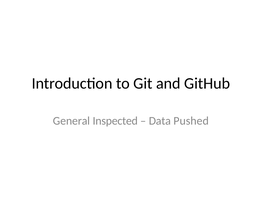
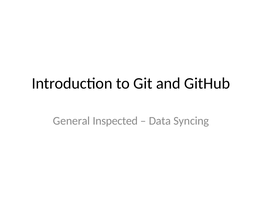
Pushed: Pushed -> Syncing (191, 120)
